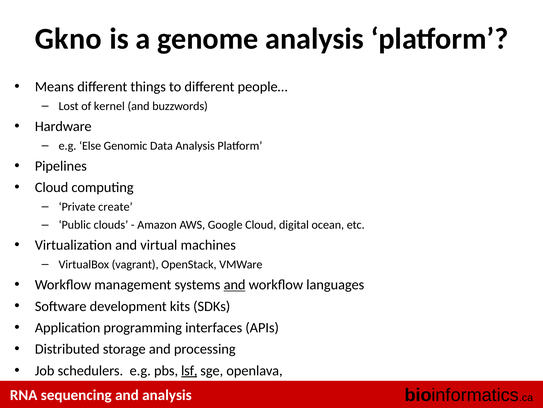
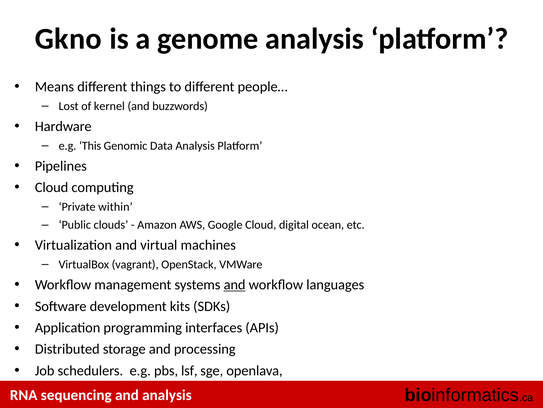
Else: Else -> This (90, 146)
create: create -> within (115, 206)
lsf underline: present -> none (189, 370)
